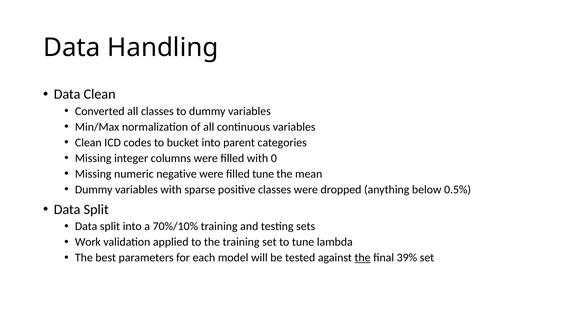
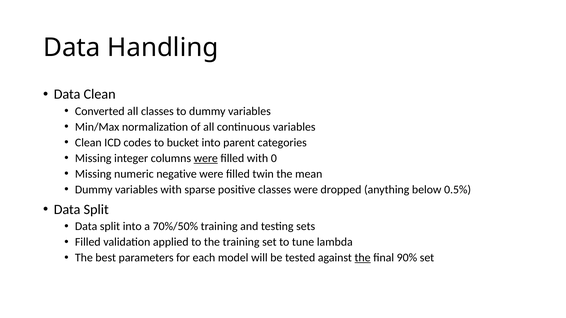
were underline: none -> present (206, 158)
filled tune: tune -> twin (263, 174)
70%/10%: 70%/10% -> 70%/50% (175, 227)
Work: Work -> Filled (88, 242)
39%: 39% -> 90% (407, 258)
